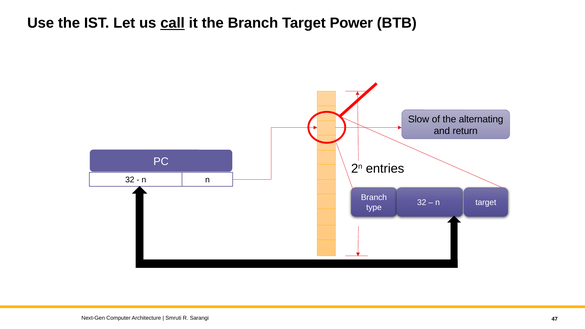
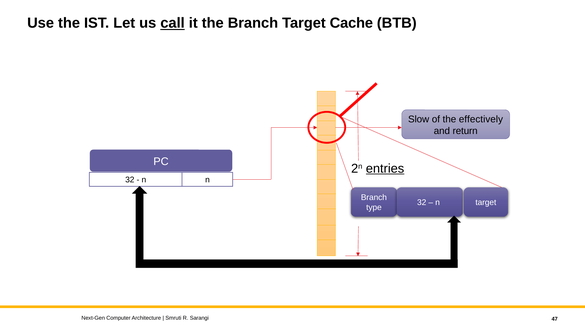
Power: Power -> Cache (351, 23)
alternating: alternating -> effectively (481, 119)
entries underline: none -> present (385, 169)
